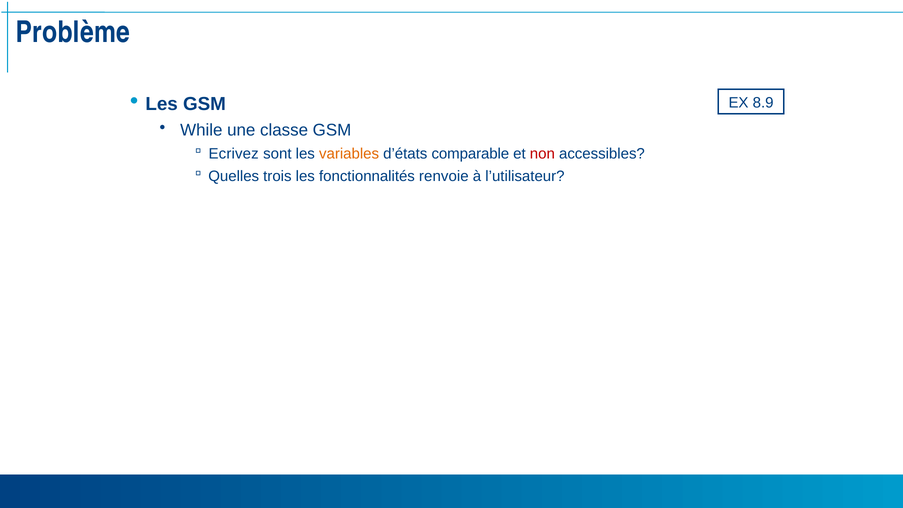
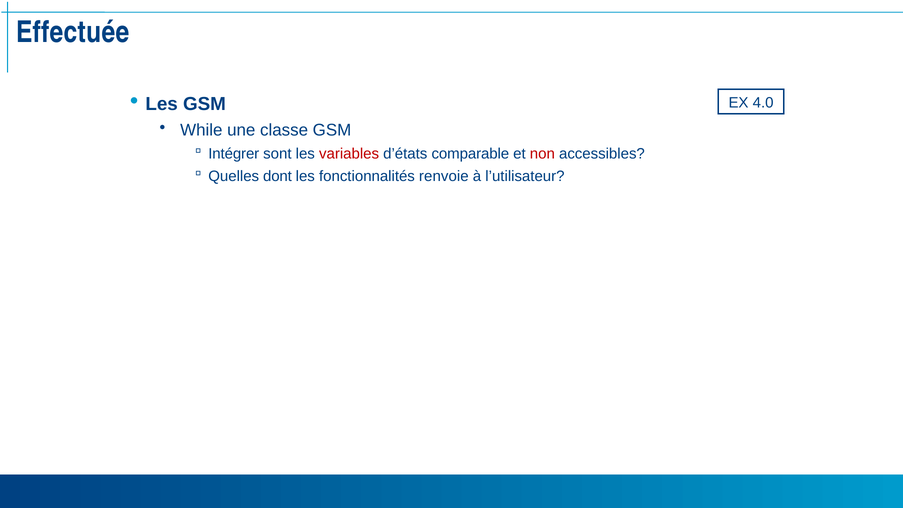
Problème: Problème -> Effectuée (73, 32)
8.9: 8.9 -> 4.0 (763, 103)
Ecrivez: Ecrivez -> Intégrer (234, 154)
variables colour: orange -> red (349, 154)
trois: trois -> dont (277, 176)
